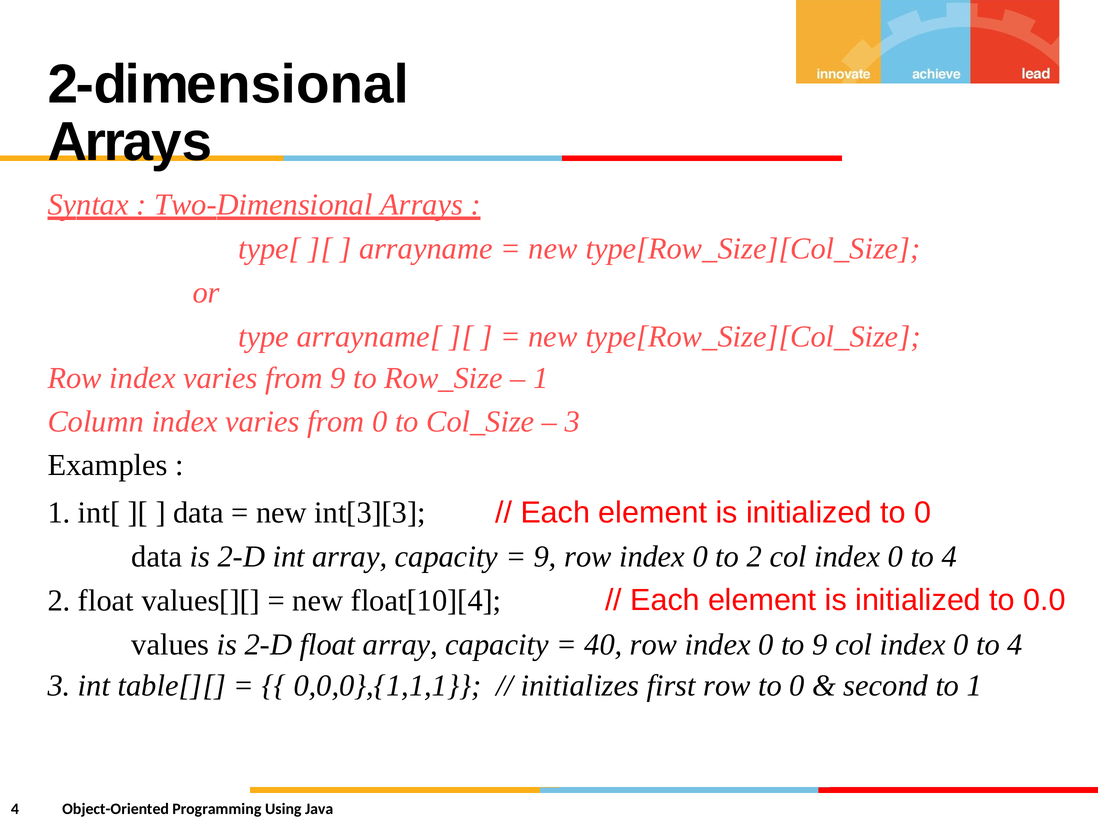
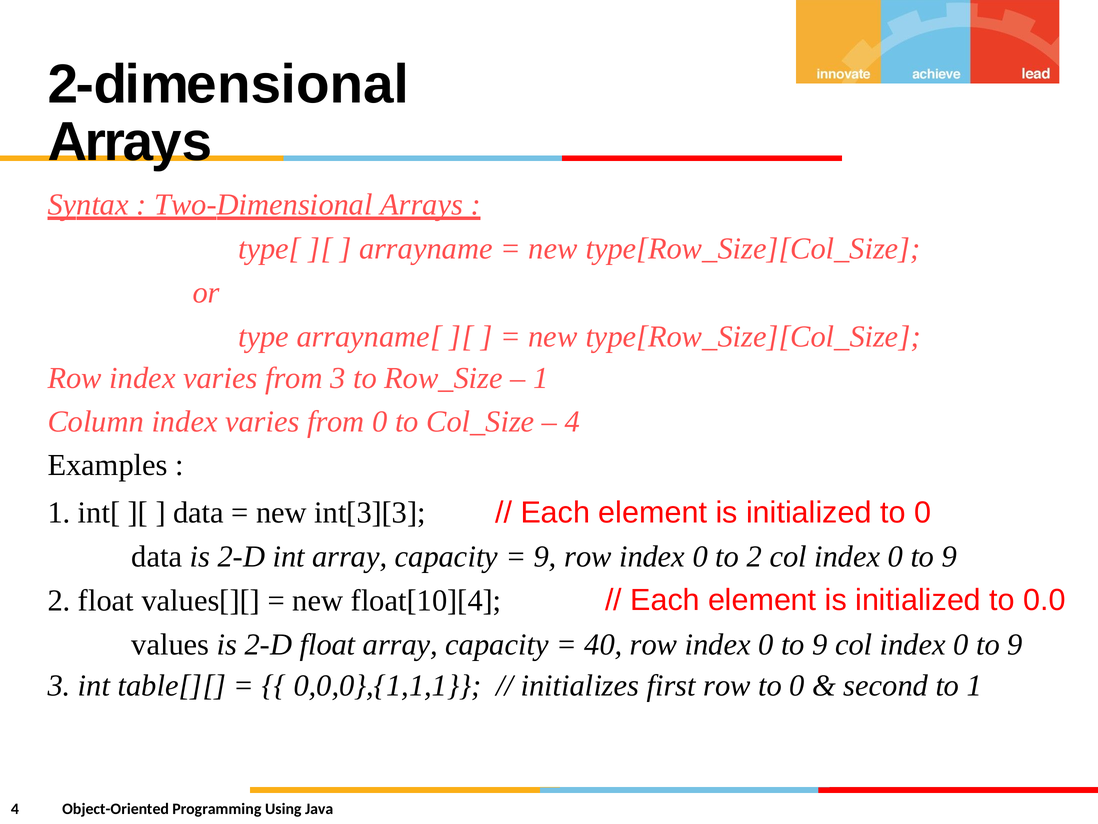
from 9: 9 -> 3 (338, 378)
3: 3 -> 4 (572, 421)
4: 4 -> 9 (949, 556)
4: 4 -> 9 (1015, 644)
